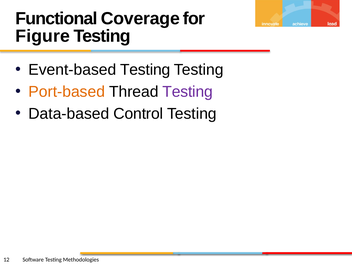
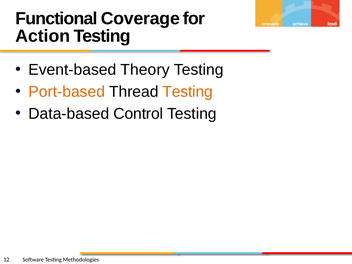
Figure: Figure -> Action (43, 36)
Event-based Testing: Testing -> Theory (145, 70)
Testing colour: purple -> orange (188, 92)
